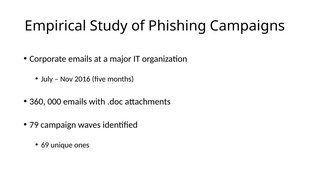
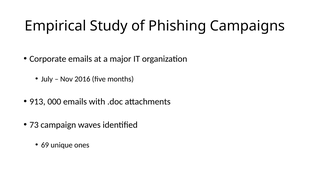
360: 360 -> 913 (37, 102)
79: 79 -> 73 (34, 125)
